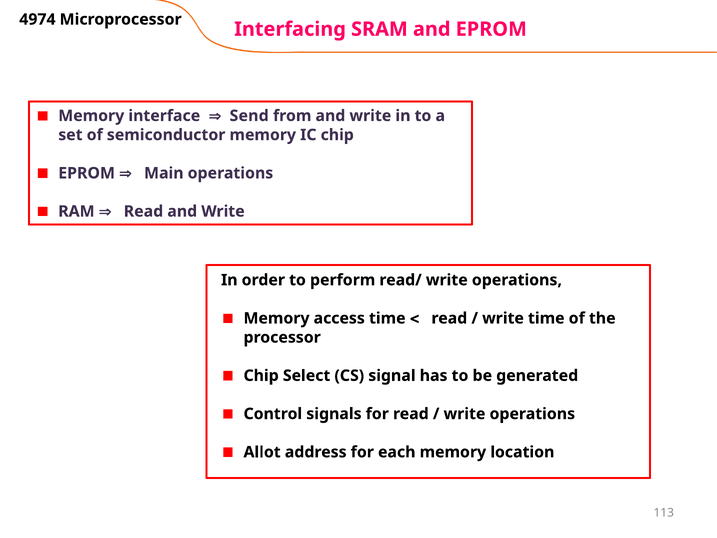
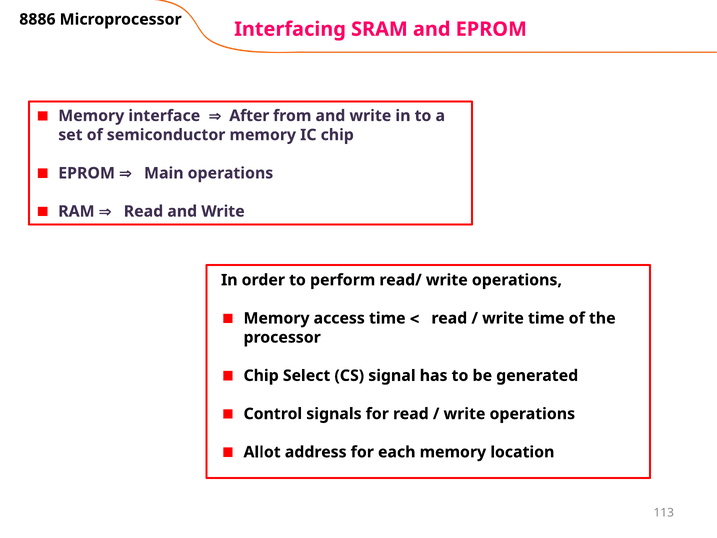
4974: 4974 -> 8886 (37, 19)
Send: Send -> After (249, 116)
